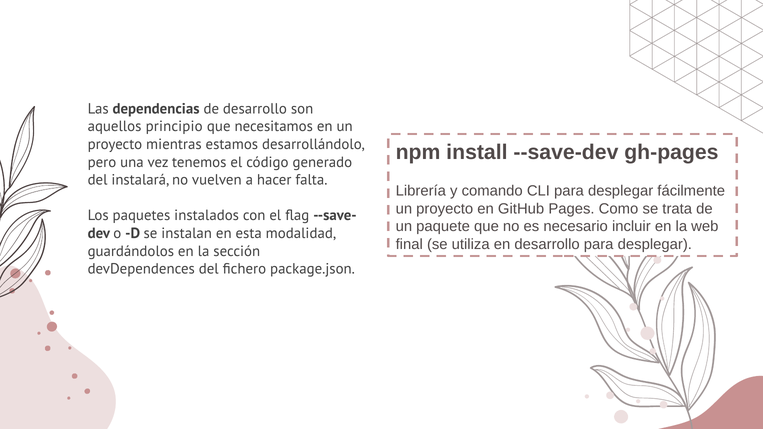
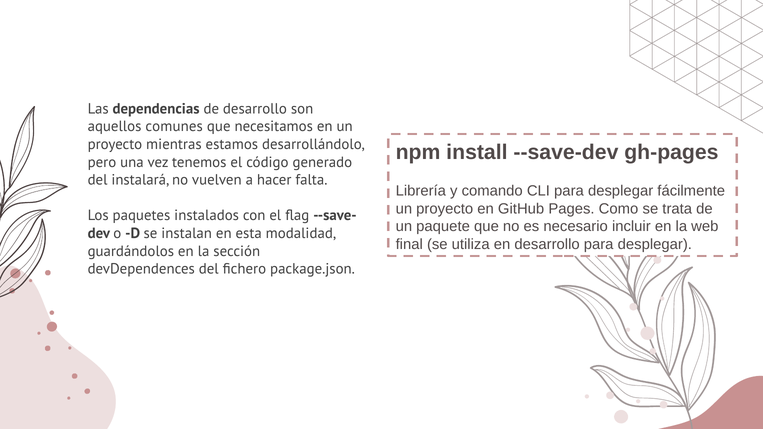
principio: principio -> comunes (174, 127)
